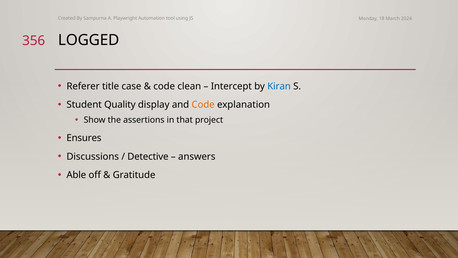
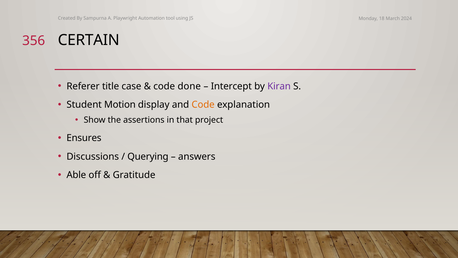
LOGGED: LOGGED -> CERTAIN (89, 40)
clean: clean -> done (189, 86)
Kiran colour: blue -> purple (279, 86)
Quality: Quality -> Motion (120, 105)
Detective: Detective -> Querying (148, 156)
